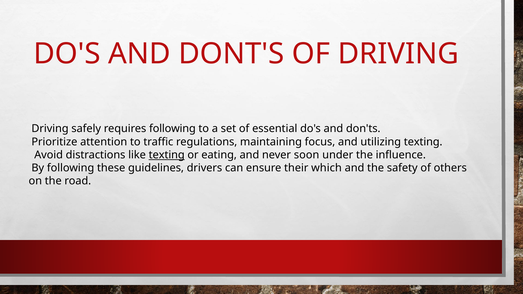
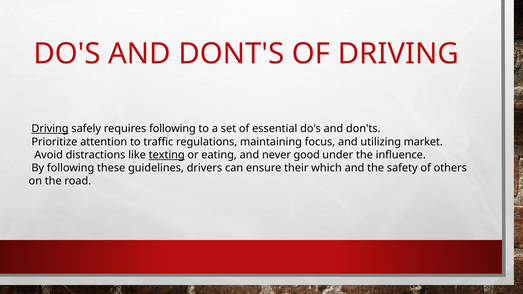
Driving underline: none -> present (50, 129)
utilizing texting: texting -> market (423, 142)
soon: soon -> good (307, 155)
